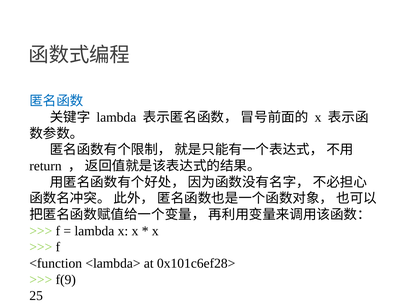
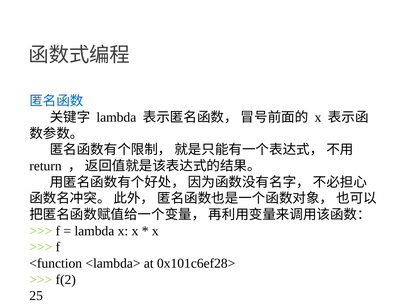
f(9: f(9 -> f(2 (66, 280)
